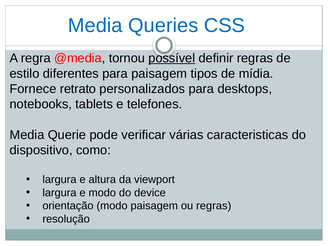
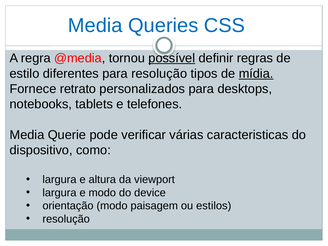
para paisagem: paisagem -> resolução (159, 74)
mídia underline: none -> present (256, 74)
ou regras: regras -> estilos (214, 206)
